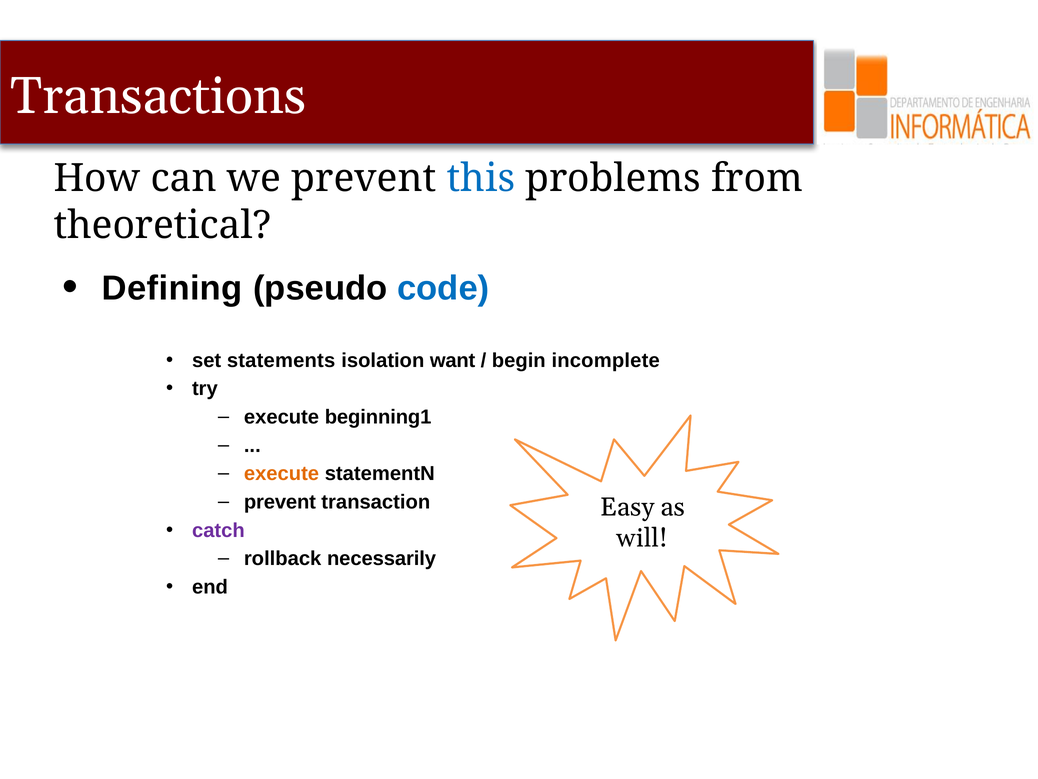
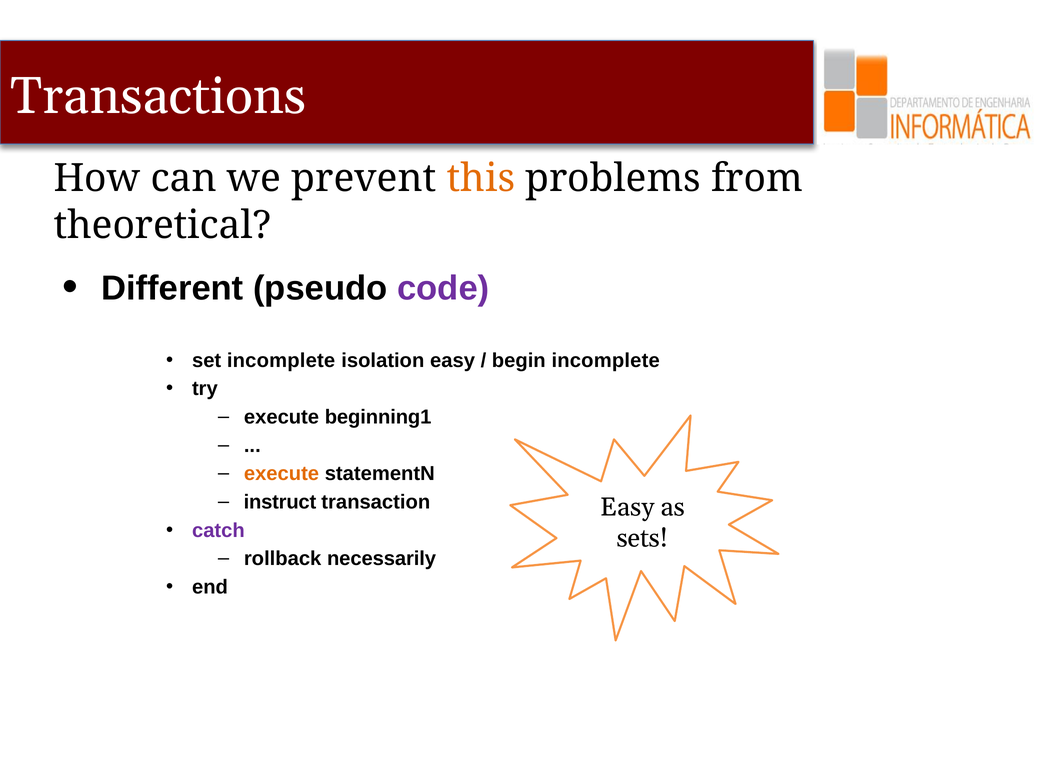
this colour: blue -> orange (481, 178)
Defining: Defining -> Different (172, 288)
code colour: blue -> purple (443, 288)
set statements: statements -> incomplete (281, 360)
isolation want: want -> easy (453, 360)
prevent: prevent -> instruct (280, 502)
will: will -> sets (643, 538)
